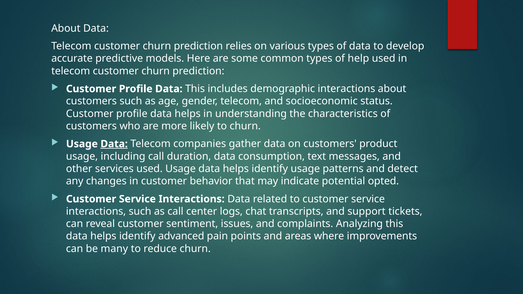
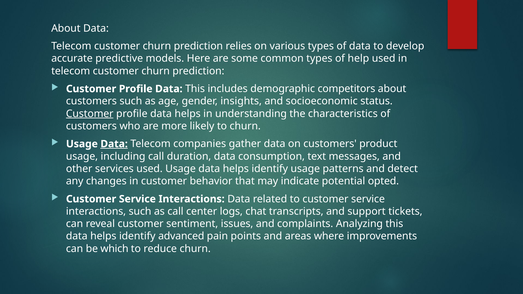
demographic interactions: interactions -> competitors (346, 89)
gender telecom: telecom -> insights (241, 101)
Customer underline: none -> present (90, 114)
many: many -> which (114, 249)
